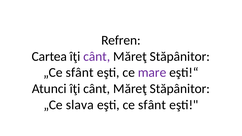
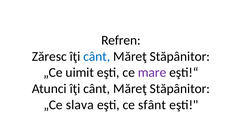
Cartea: Cartea -> Zăresc (49, 56)
cânt colour: purple -> blue (97, 56)
„Ce sfânt: sfânt -> uimit (80, 73)
